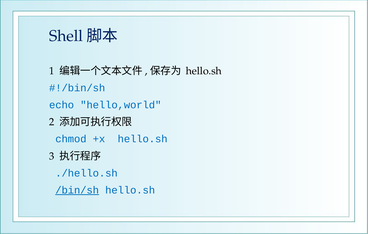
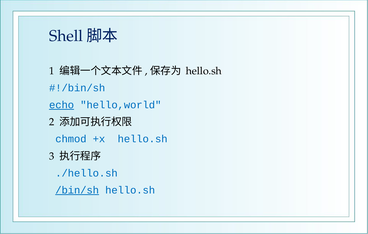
echo underline: none -> present (62, 105)
